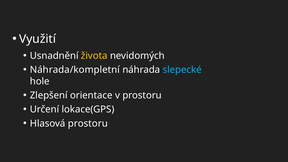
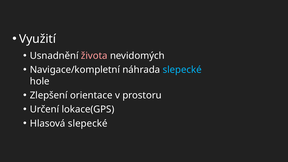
života colour: yellow -> pink (94, 56)
Náhrada/kompletní: Náhrada/kompletní -> Navigace/kompletní (75, 70)
Hlasová prostoru: prostoru -> slepecké (88, 123)
